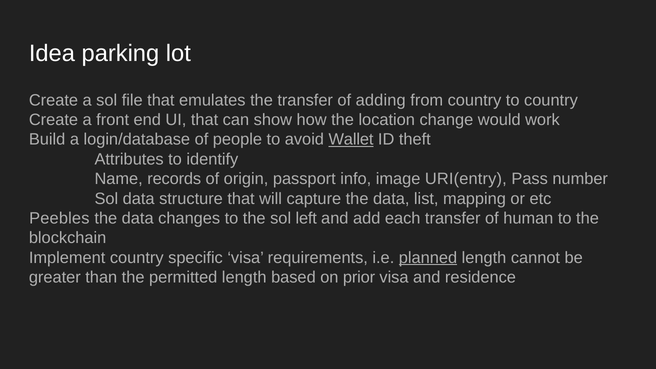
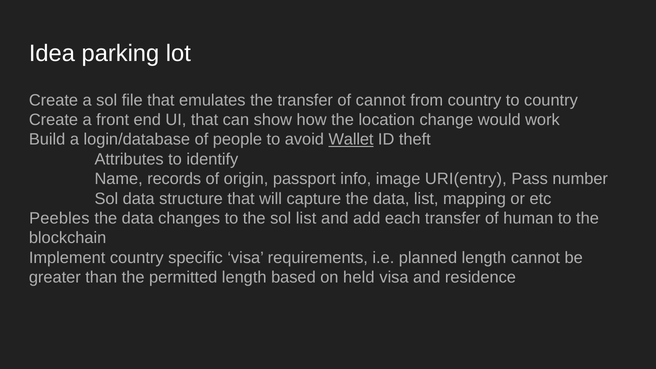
of adding: adding -> cannot (381, 100)
sol left: left -> list (306, 218)
planned underline: present -> none (428, 258)
prior: prior -> held (359, 277)
